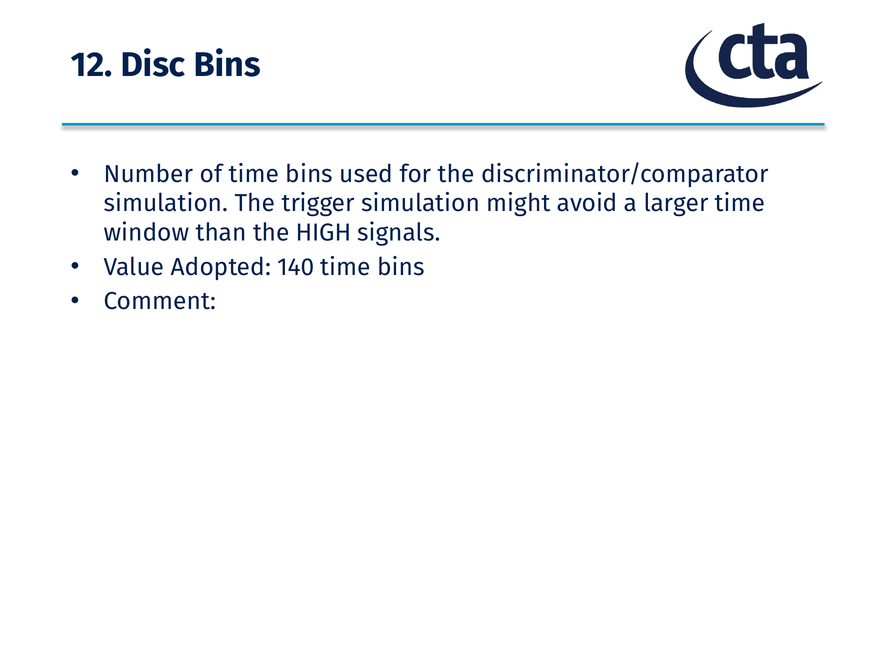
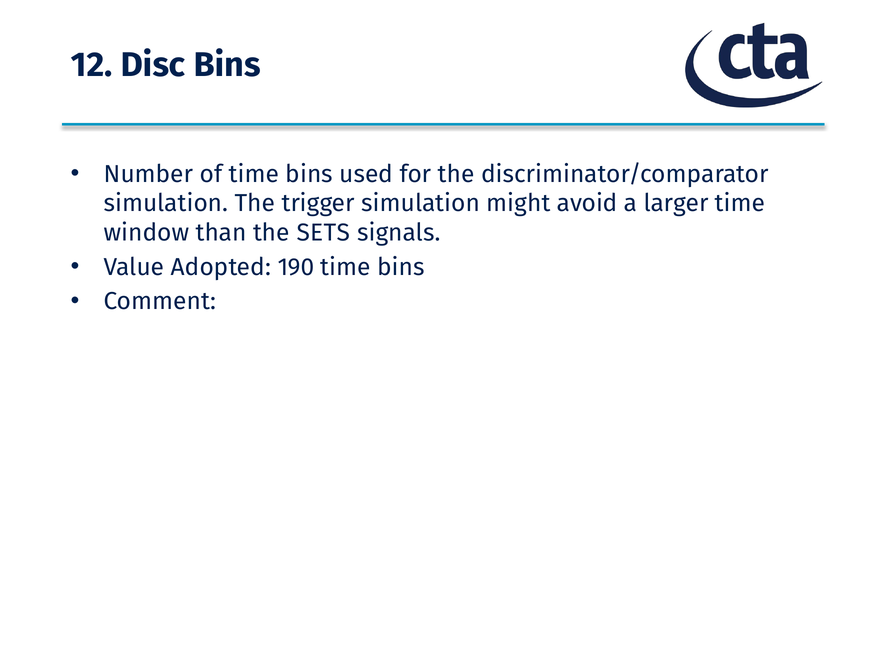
HIGH: HIGH -> SETS (323, 233)
140: 140 -> 190 (296, 267)
